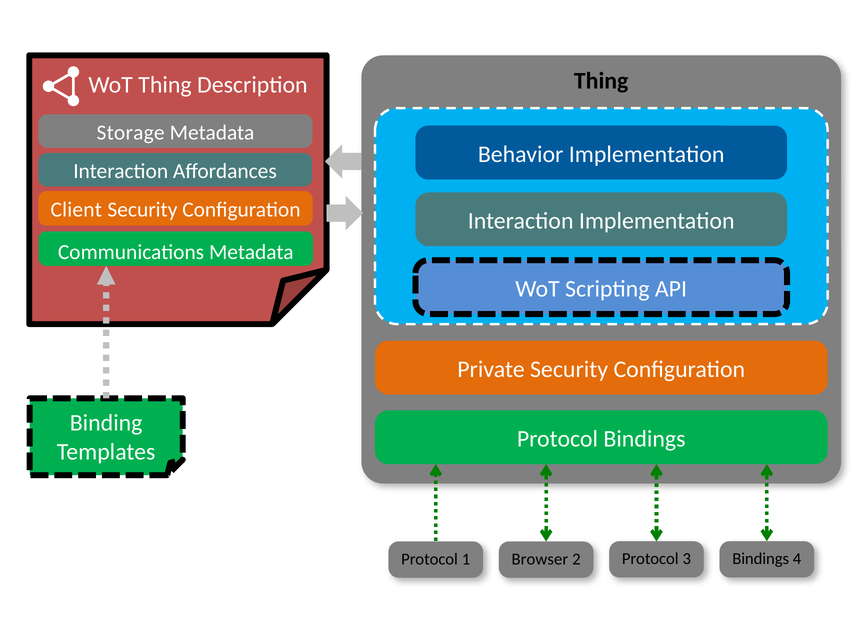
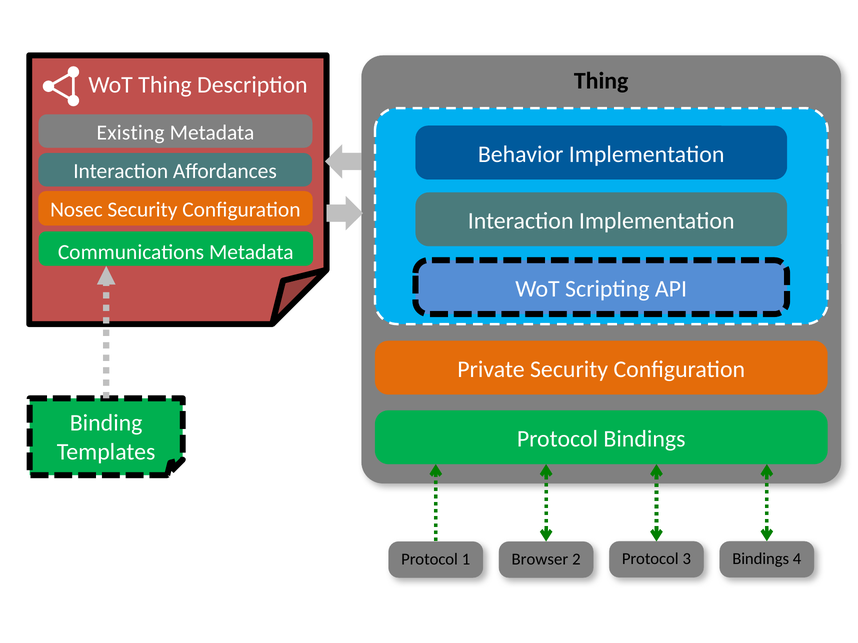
Storage: Storage -> Existing (131, 133)
Client: Client -> Nosec (76, 210)
